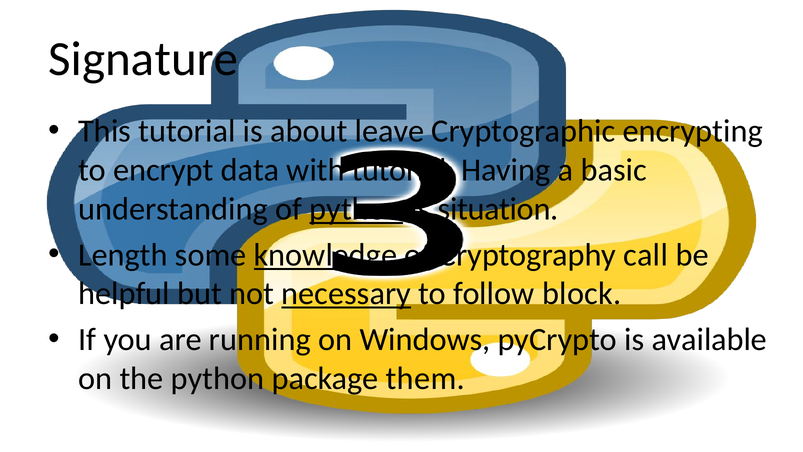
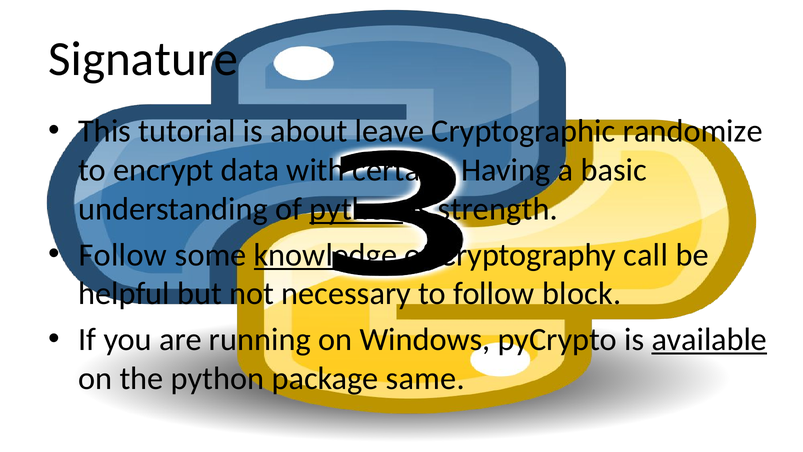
encrypting: encrypting -> randomize (693, 131)
with tutorial: tutorial -> certain (403, 170)
situation: situation -> strength (498, 209)
Length: Length -> Follow (123, 255)
necessary underline: present -> none (346, 294)
available underline: none -> present (709, 339)
them: them -> same (425, 378)
